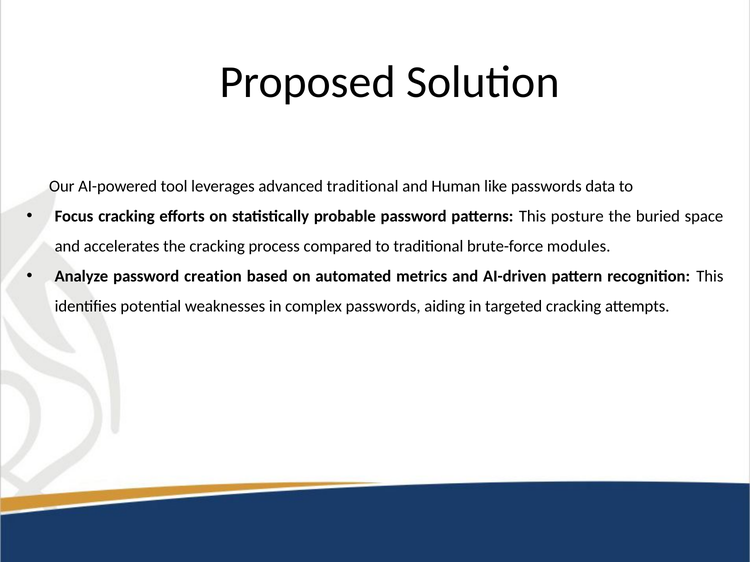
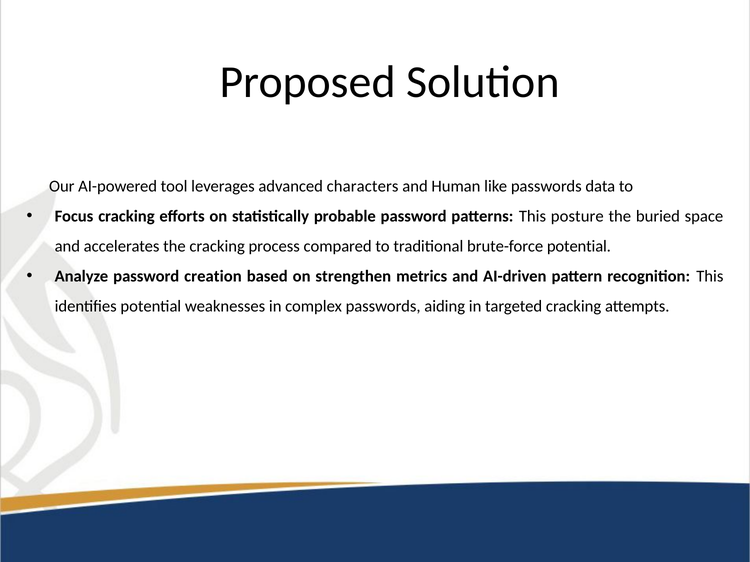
advanced traditional: traditional -> characters (363, 187)
brute-force modules: modules -> potential (579, 246)
automated: automated -> strengthen (353, 276)
